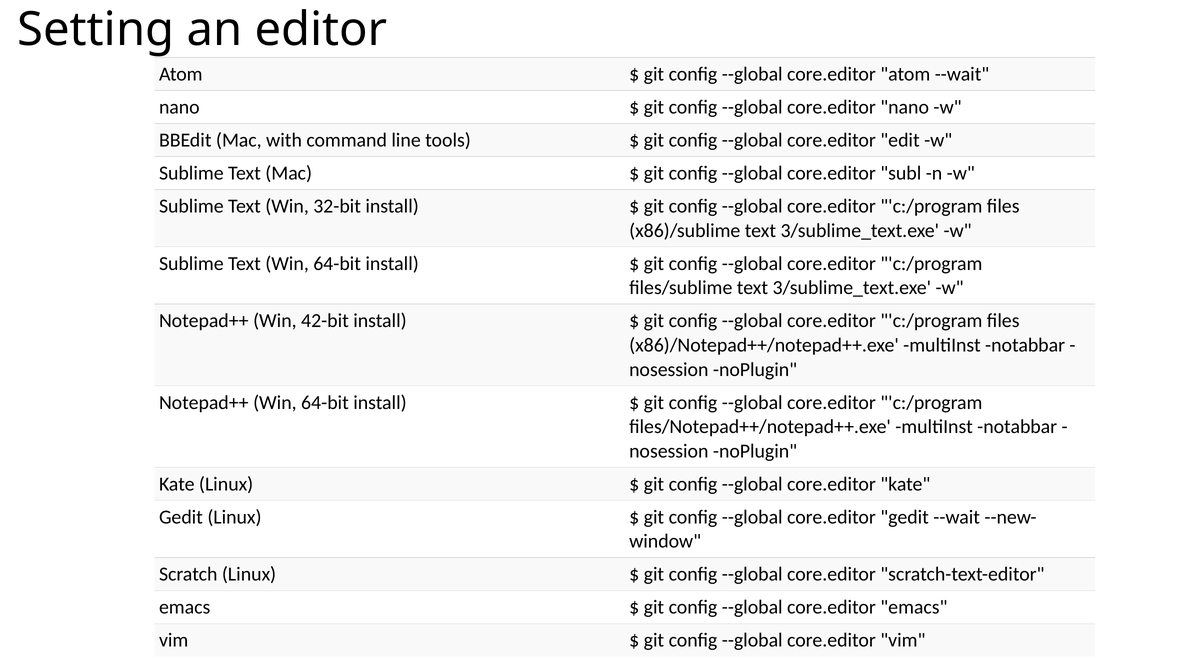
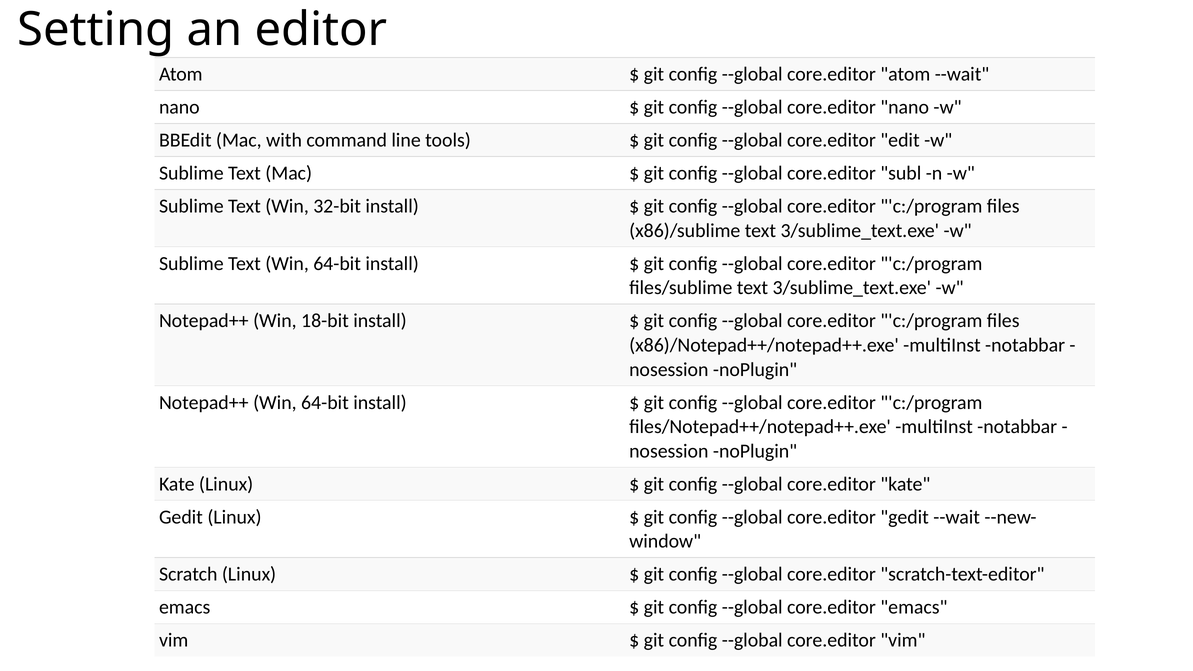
42-bit: 42-bit -> 18-bit (325, 321)
